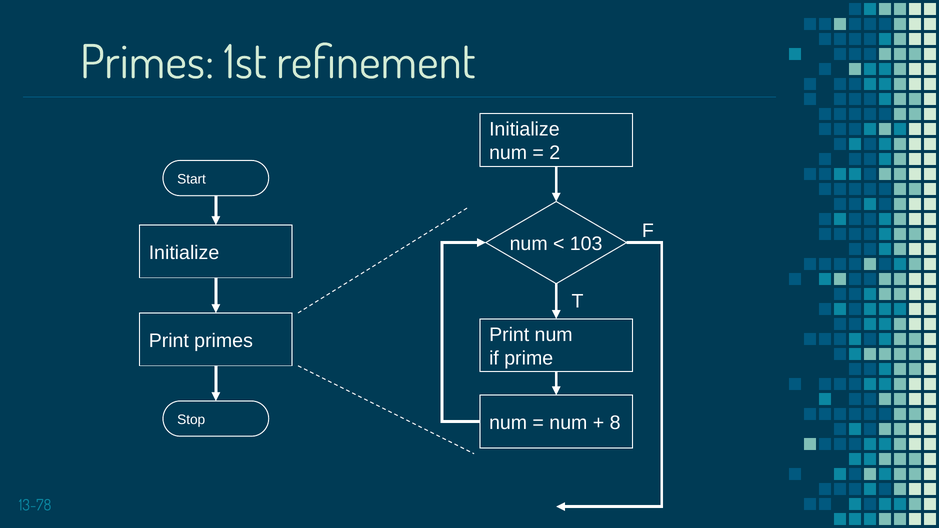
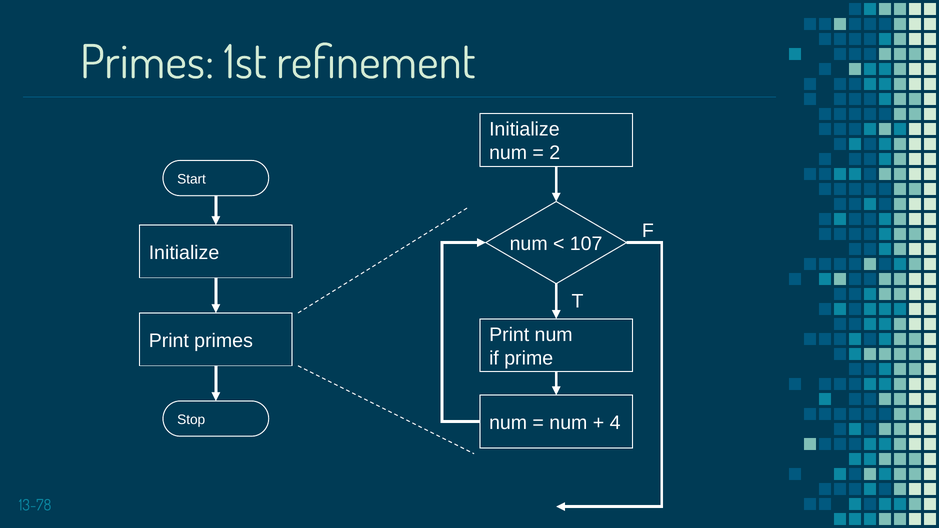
103: 103 -> 107 (586, 244)
8: 8 -> 4 (615, 423)
